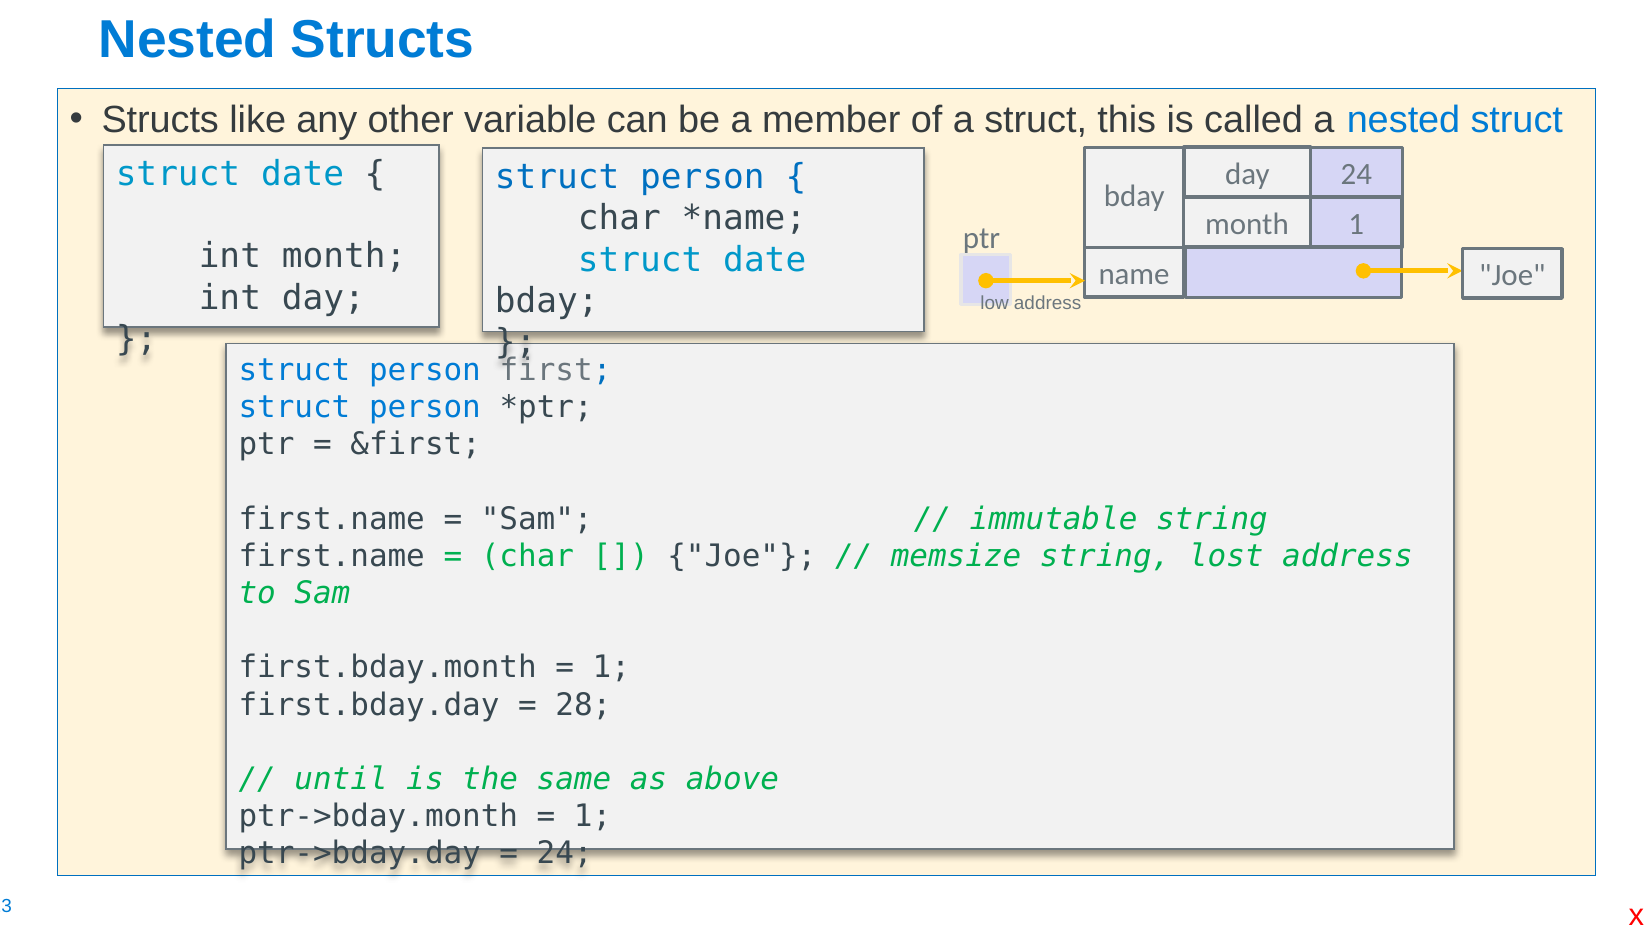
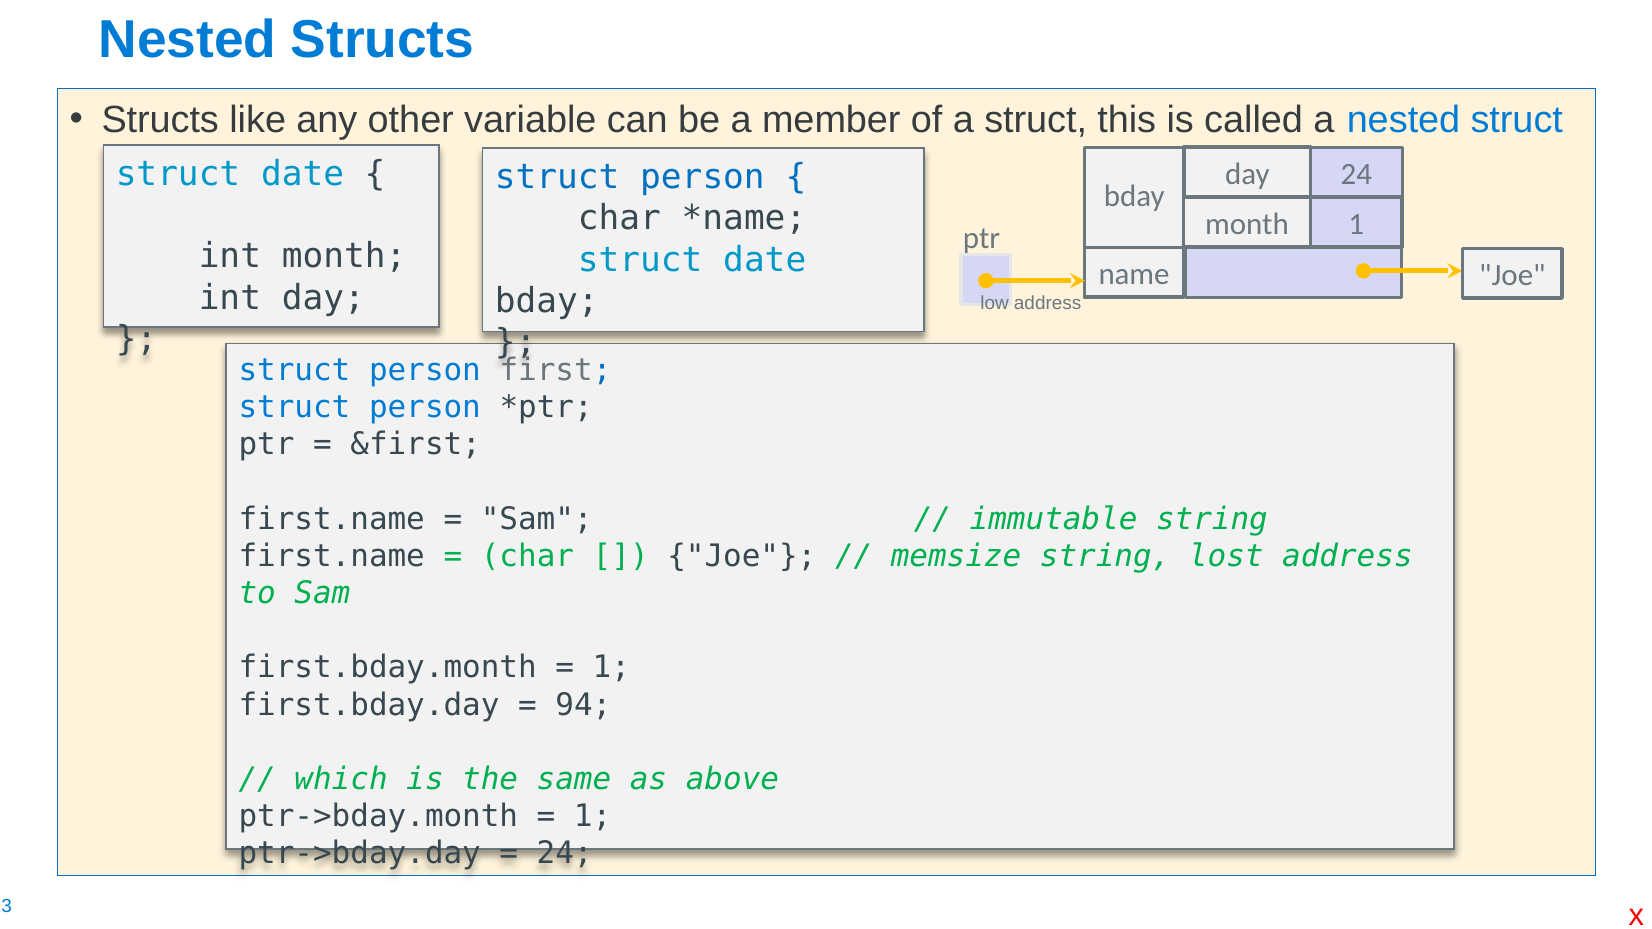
28: 28 -> 94 (583, 705)
until: until -> which (341, 779)
